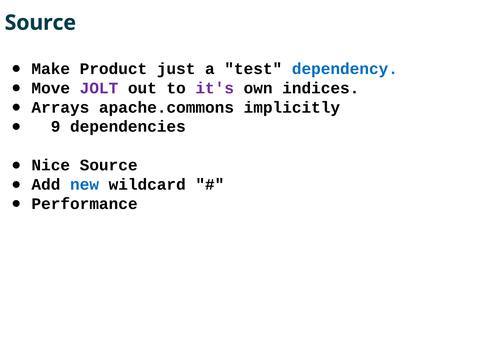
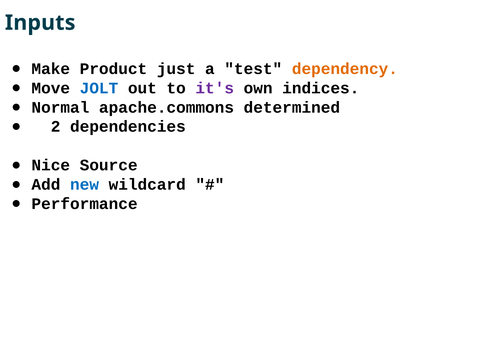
Source: Source -> Inputs (40, 23)
dependency colour: blue -> orange (345, 69)
JOLT colour: purple -> blue (99, 88)
Arrays: Arrays -> Normal (60, 107)
implicitly: implicitly -> determined (292, 107)
9: 9 -> 2 (56, 127)
